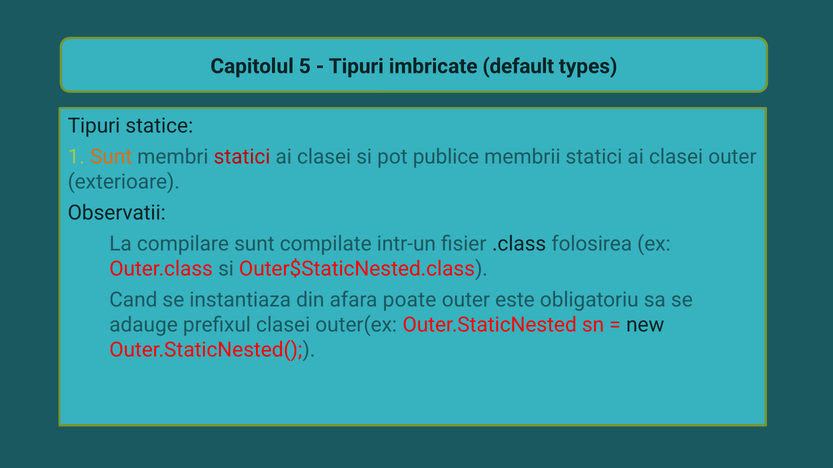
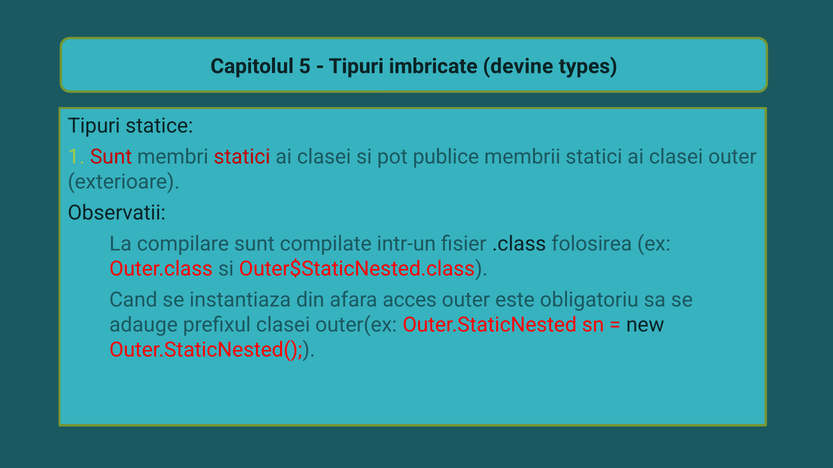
default: default -> devine (518, 66)
Sunt colour: orange -> red (111, 157)
poate: poate -> acces (410, 300)
